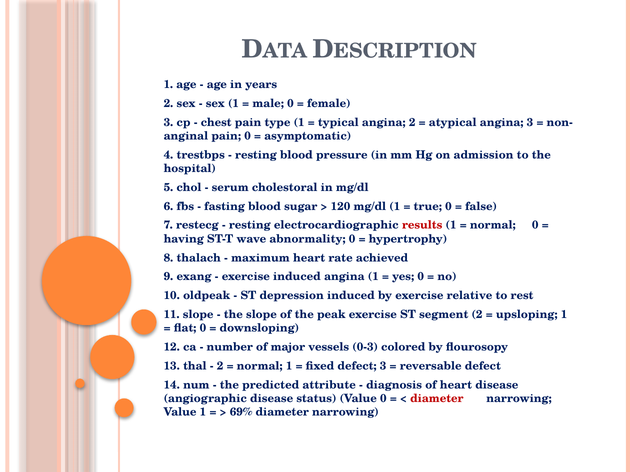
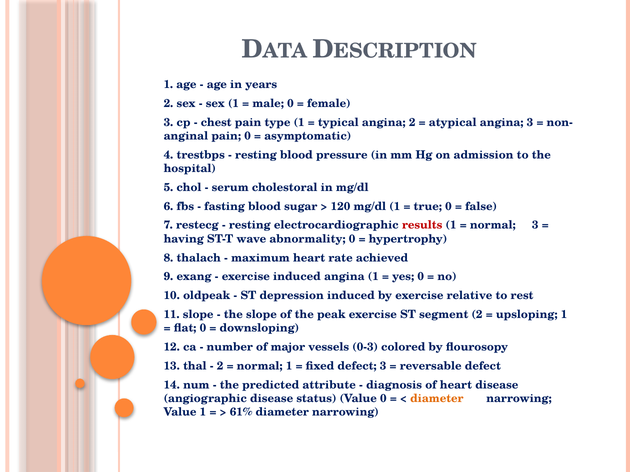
normal 0: 0 -> 3 (535, 225)
diameter colour: red -> orange (437, 399)
69%: 69% -> 61% (241, 413)
